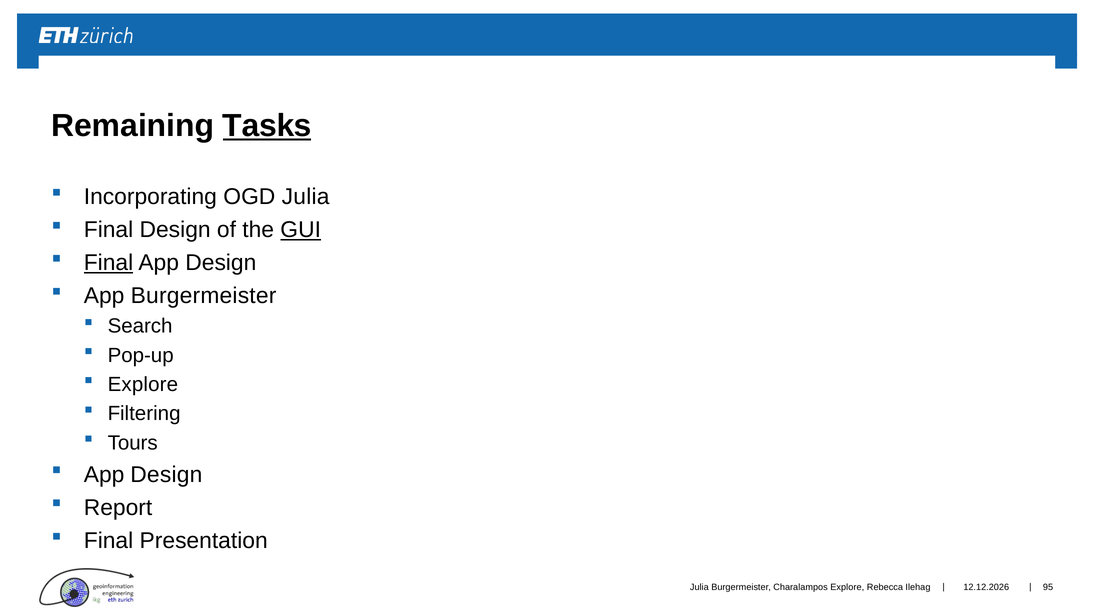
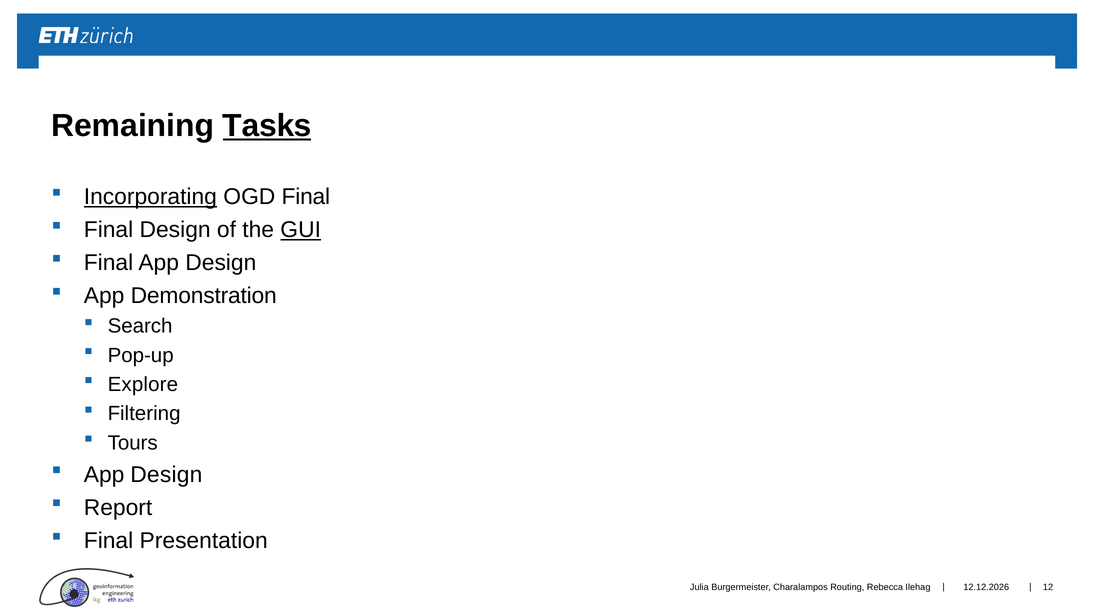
Incorporating underline: none -> present (150, 197)
OGD Julia: Julia -> Final (306, 197)
Final underline: present -> none (109, 263)
App Burgermeister: Burgermeister -> Demonstration (204, 296)
Charalampos Explore: Explore -> Routing (847, 588)
95: 95 -> 12 (1048, 588)
